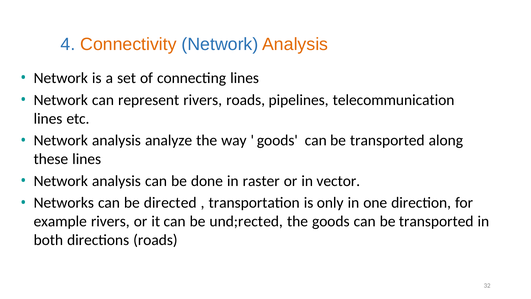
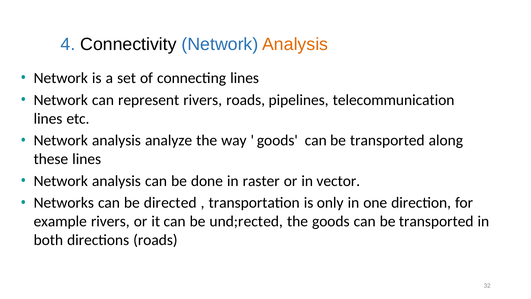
Connectivity colour: orange -> black (128, 44)
